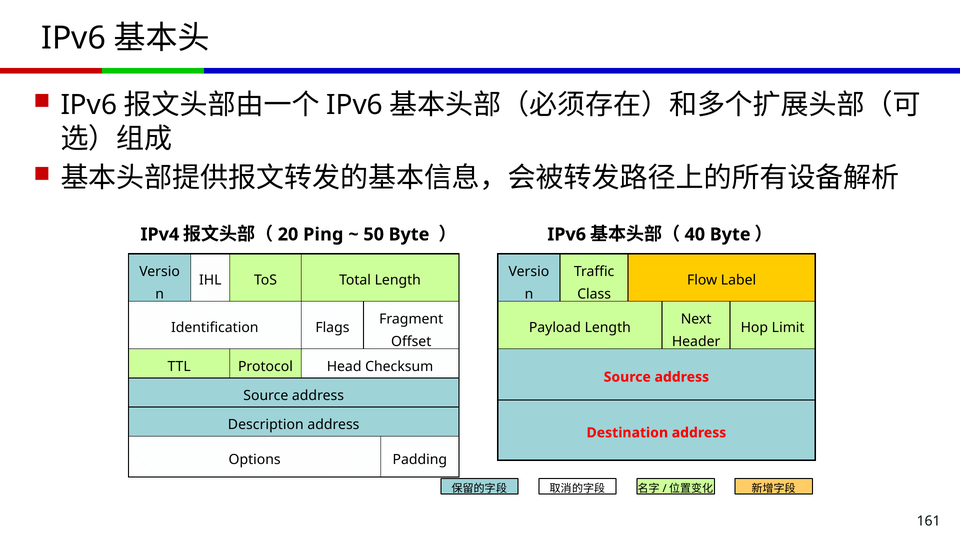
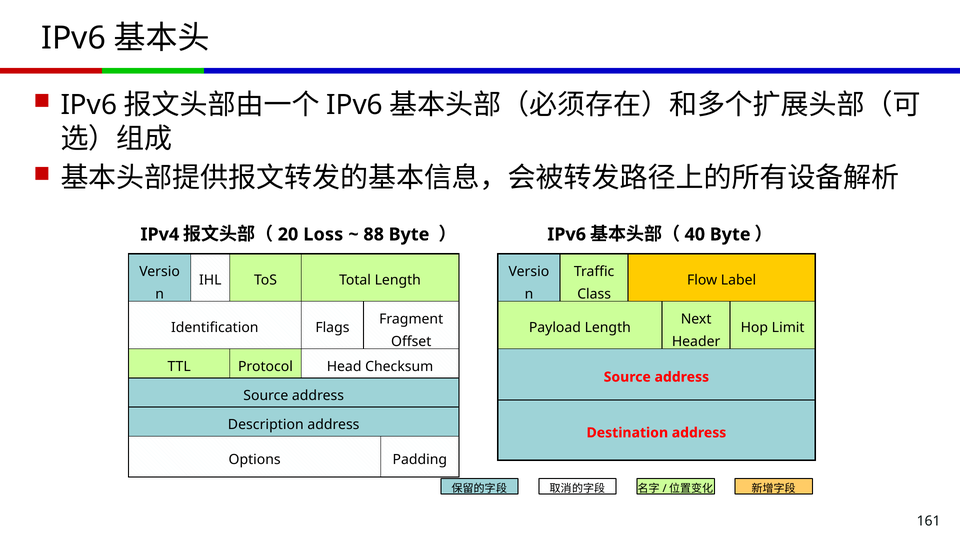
Ping: Ping -> Loss (323, 234)
50: 50 -> 88 (374, 234)
